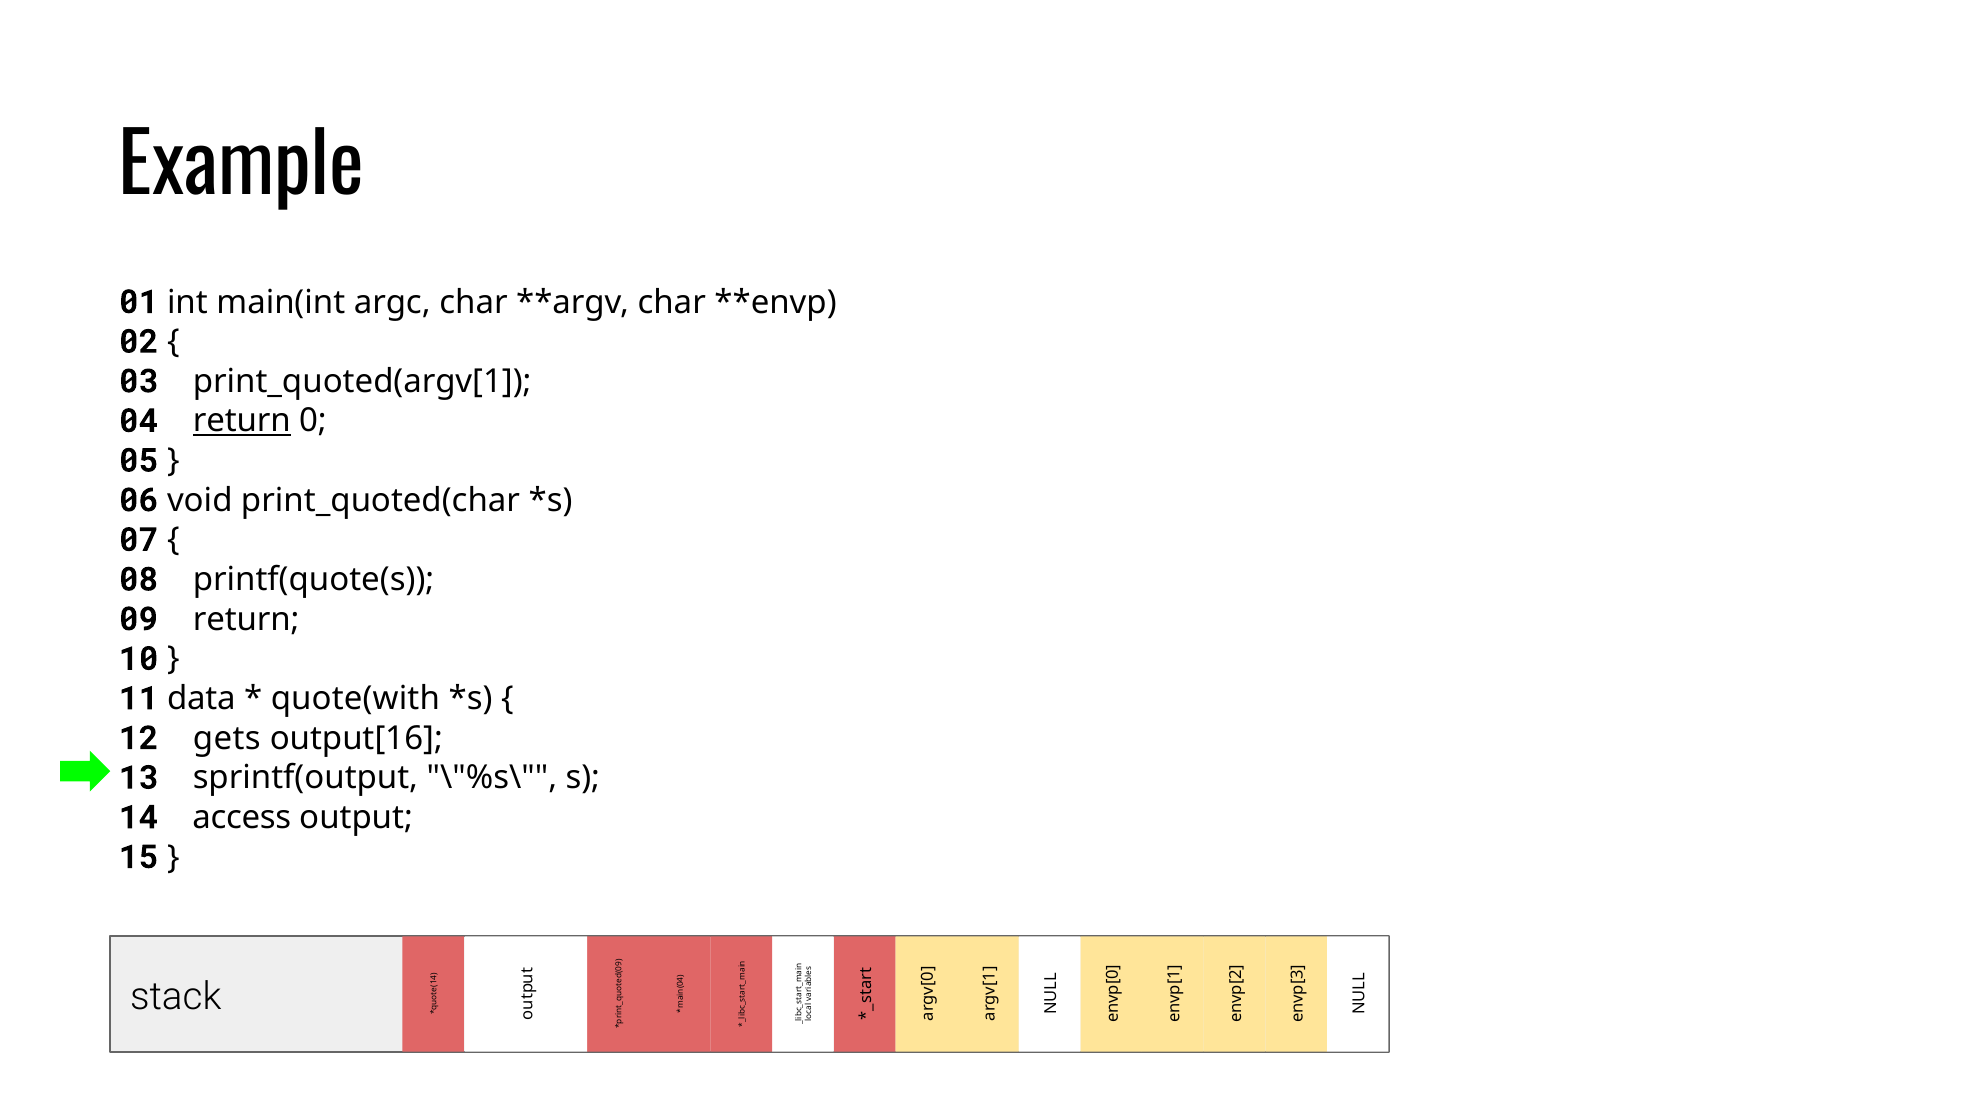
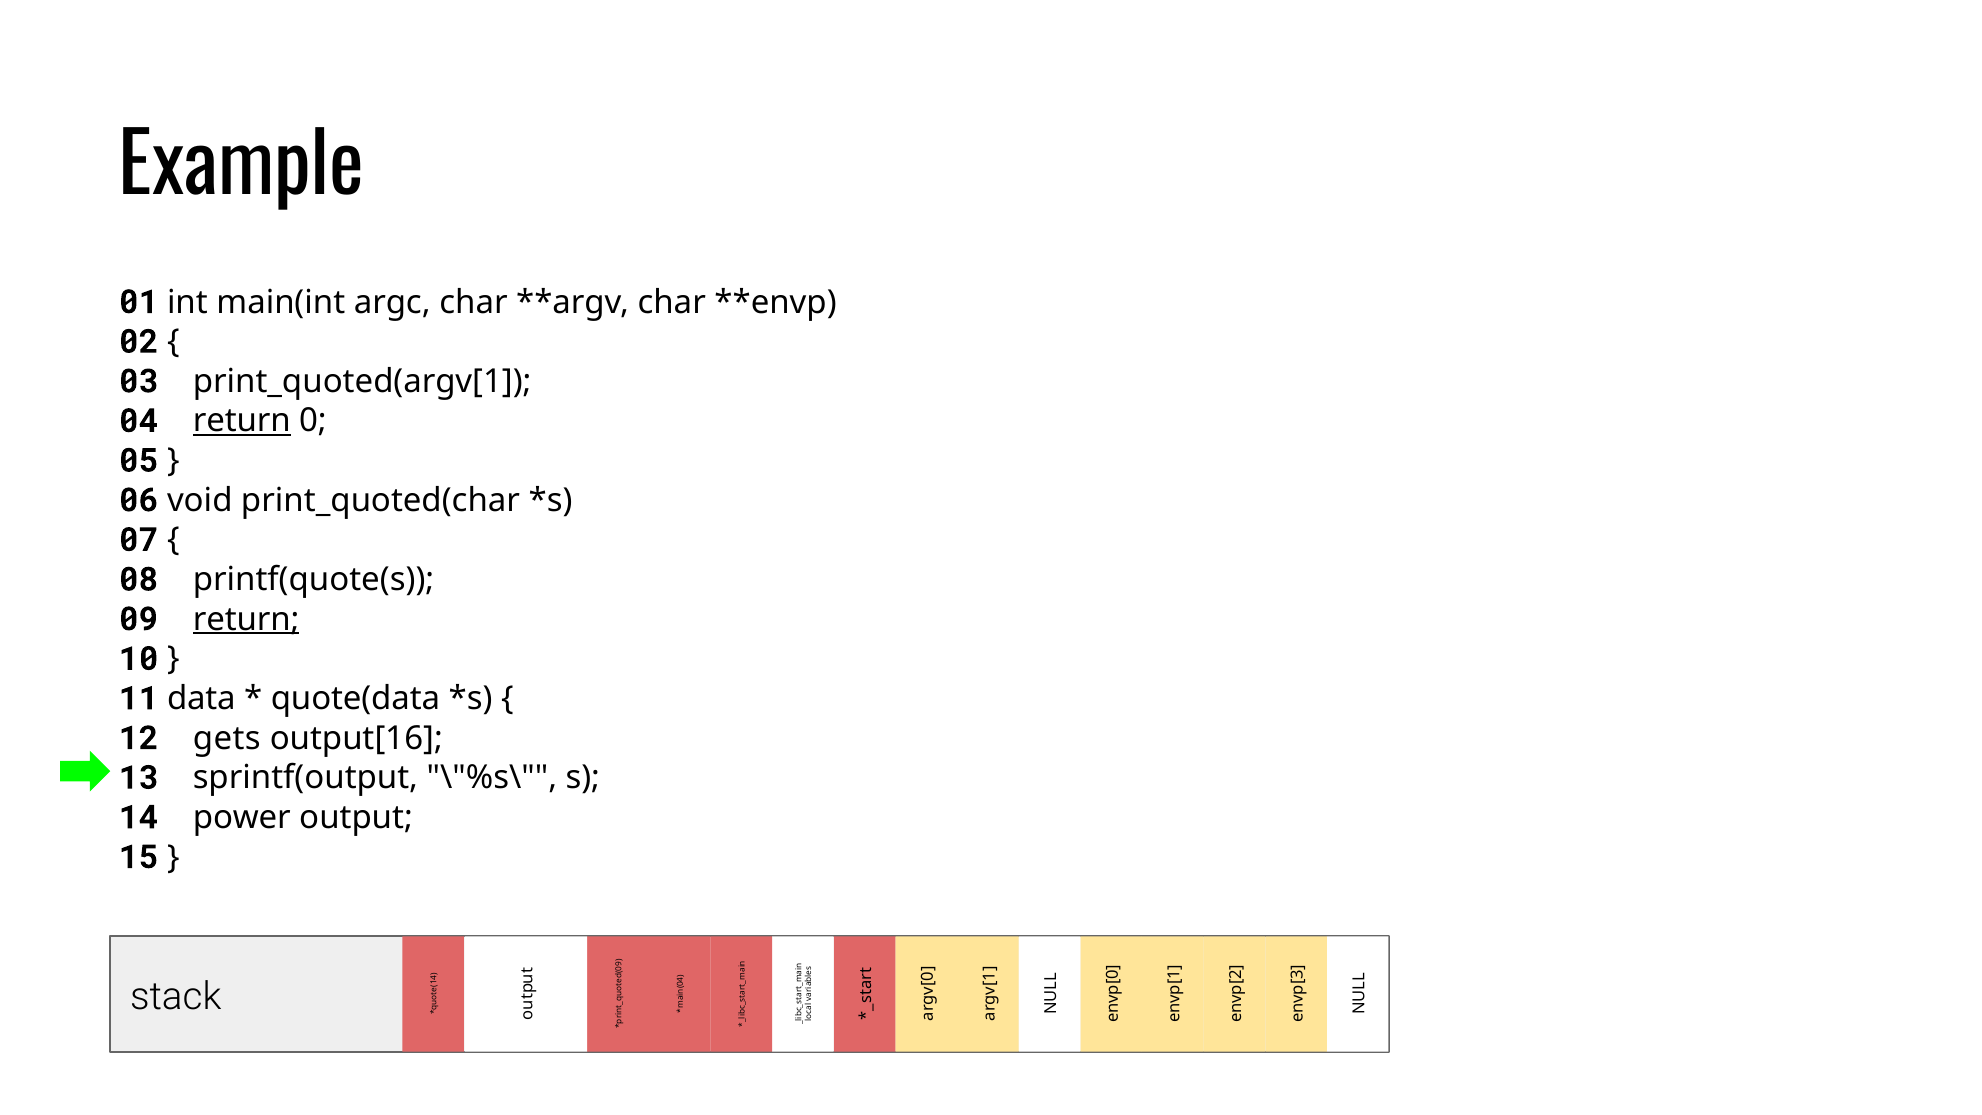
return underline: none -> present (246, 619)
quote(with: quote(with -> quote(data (355, 698)
access: access -> power (242, 817)
